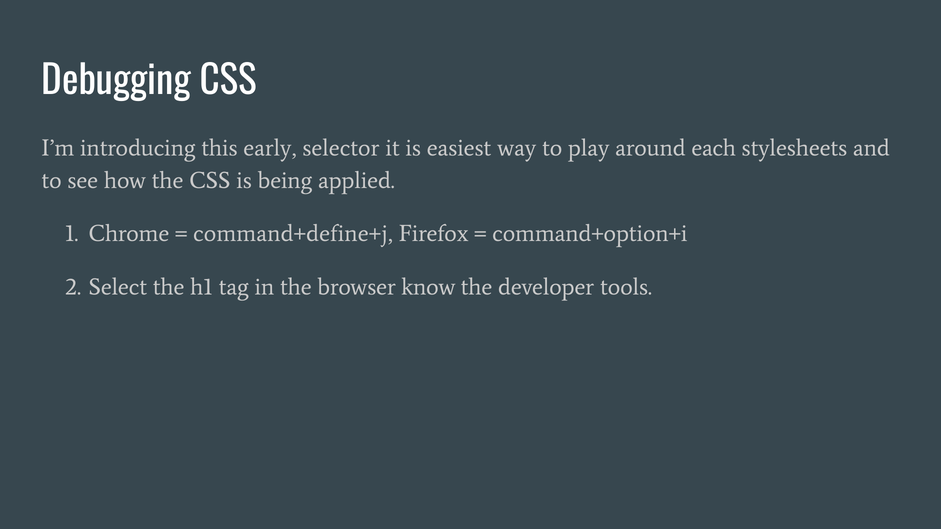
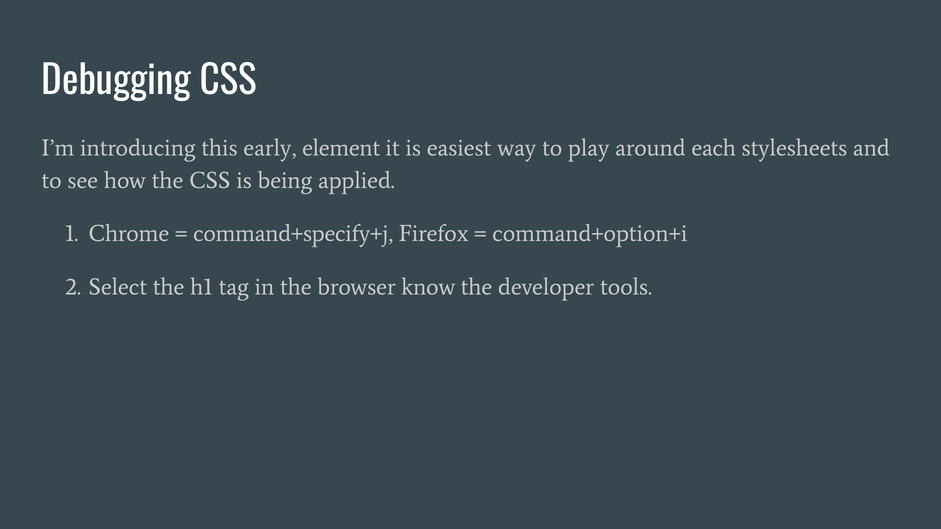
selector: selector -> element (341, 148)
command+define+j: command+define+j -> command+specify+j (293, 234)
